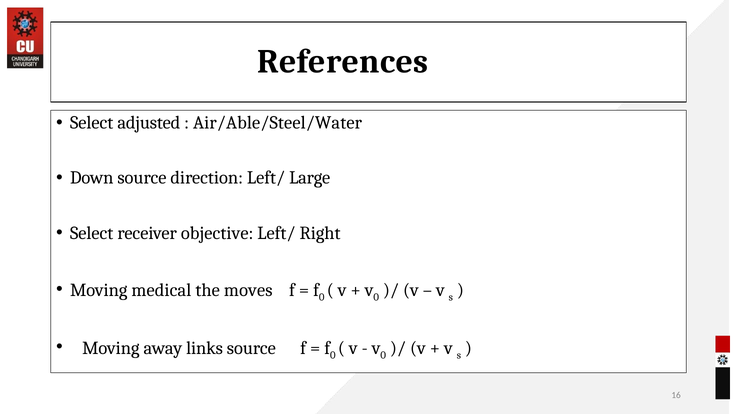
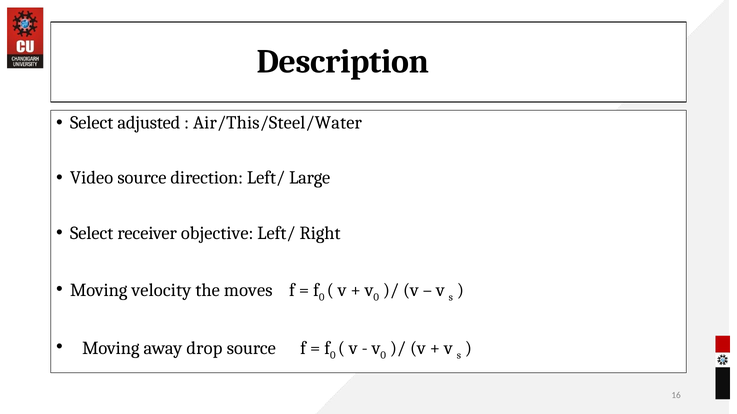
References: References -> Description (343, 62)
Air/Able/Steel/Water: Air/Able/Steel/Water -> Air/This/Steel/Water (277, 123)
Down: Down -> Video (92, 178)
medical: medical -> velocity (161, 291)
links: links -> drop (204, 348)
